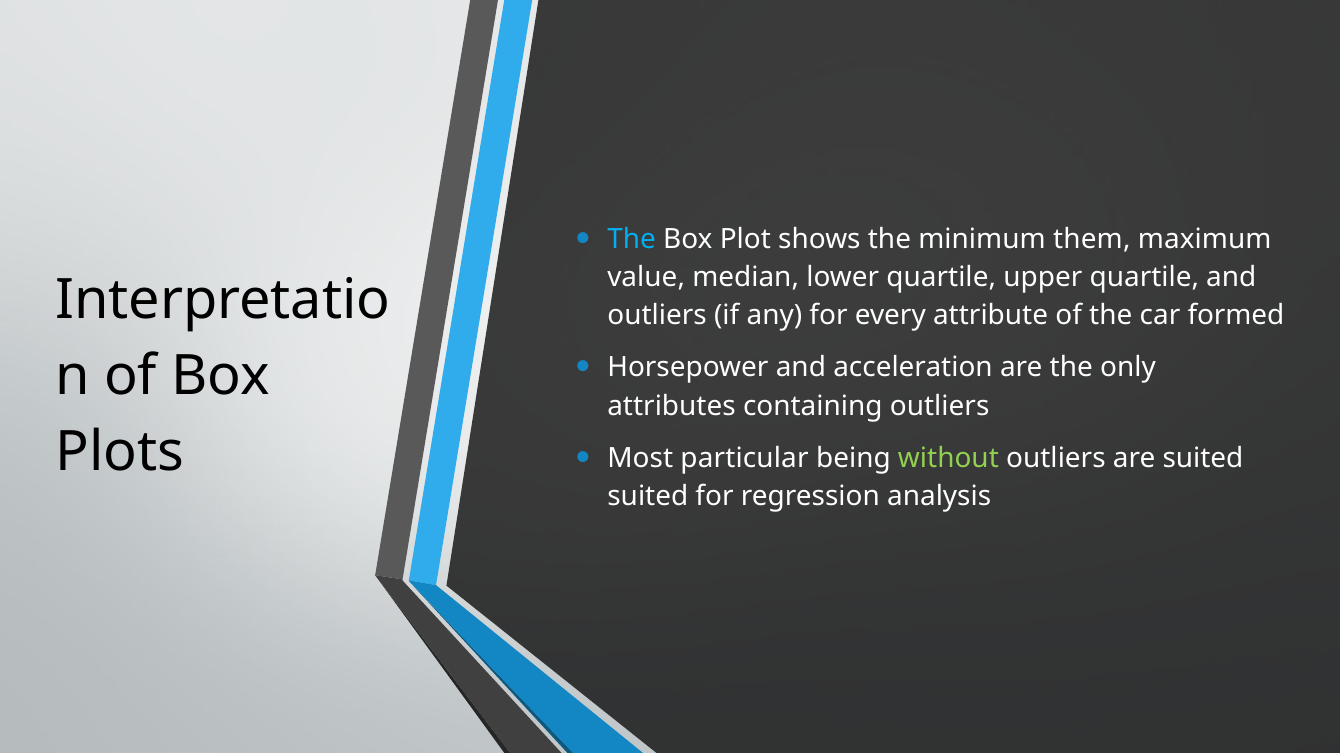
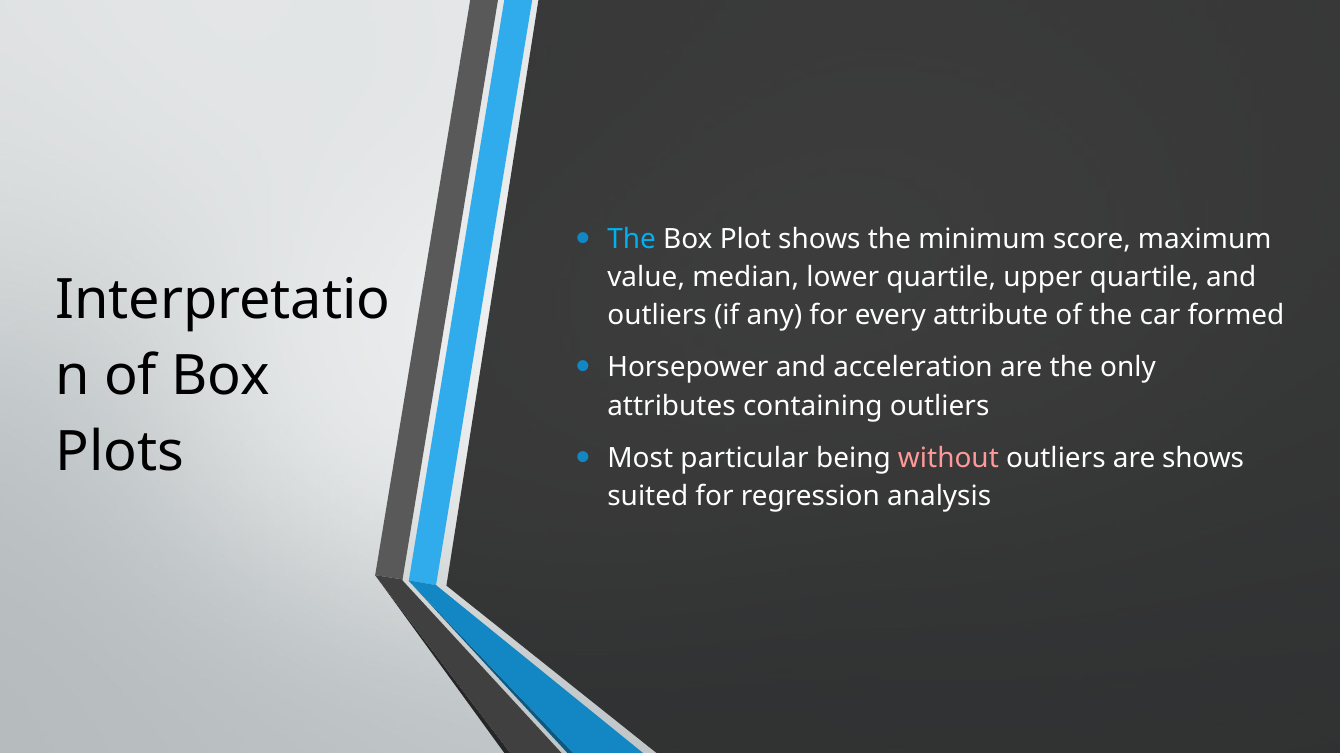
them: them -> score (1092, 240)
without colour: light green -> pink (948, 458)
are suited: suited -> shows (1203, 458)
